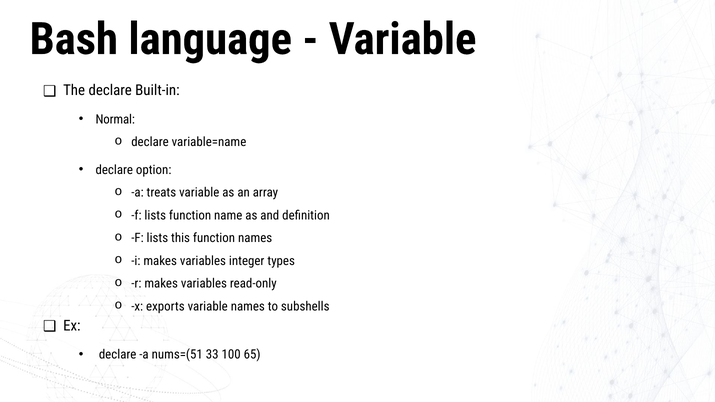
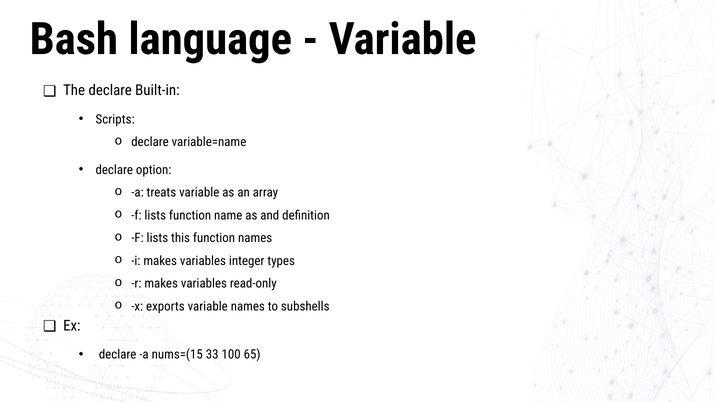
Normal: Normal -> Scripts (115, 119)
nums=(51: nums=(51 -> nums=(15 (177, 355)
